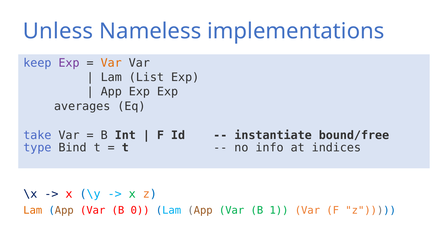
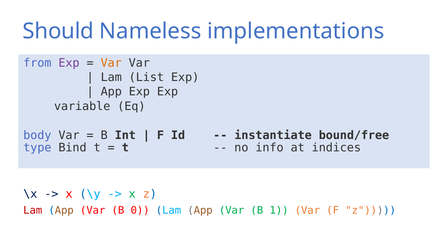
Unless: Unless -> Should (58, 31)
keep: keep -> from (37, 63)
averages: averages -> variable (82, 107)
take: take -> body (37, 136)
Lam colour: orange -> red (33, 211)
